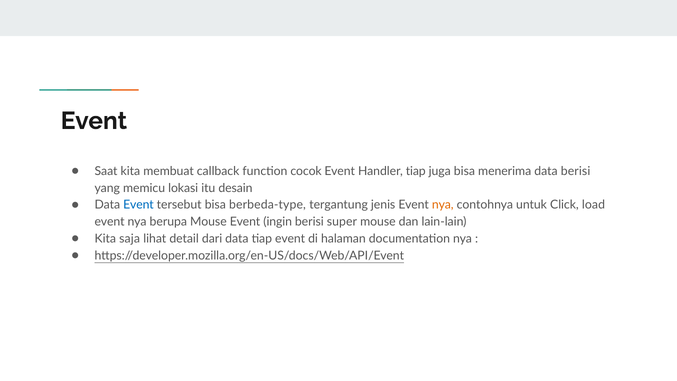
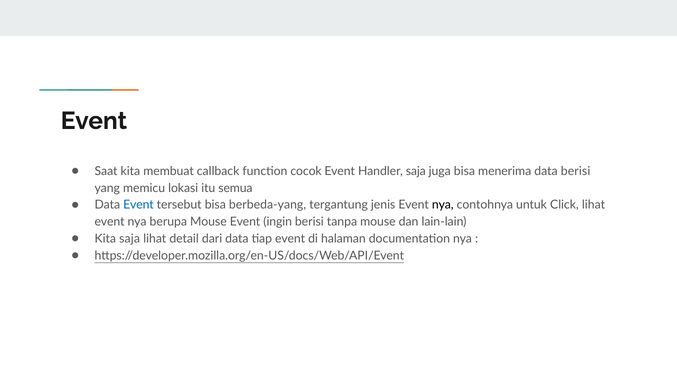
Handler tiap: tiap -> saja (416, 171)
desain: desain -> semua (235, 188)
berbeda-type: berbeda-type -> berbeda-yang (268, 205)
nya colour: orange -> black (443, 205)
Click load: load -> lihat (594, 205)
super: super -> tanpa (342, 222)
